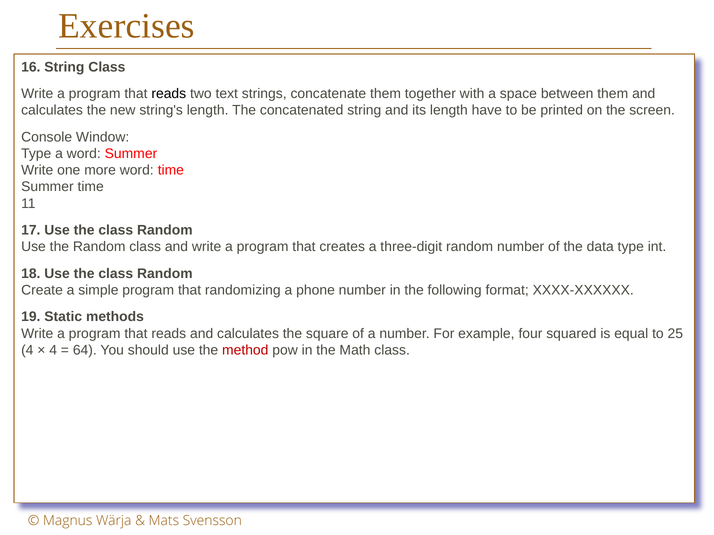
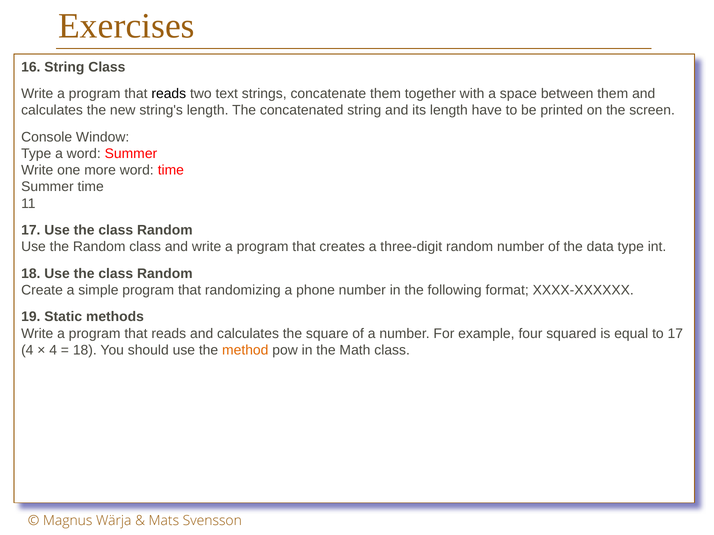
to 25: 25 -> 17 (675, 334)
64: 64 -> 18 (85, 351)
method colour: red -> orange (245, 351)
